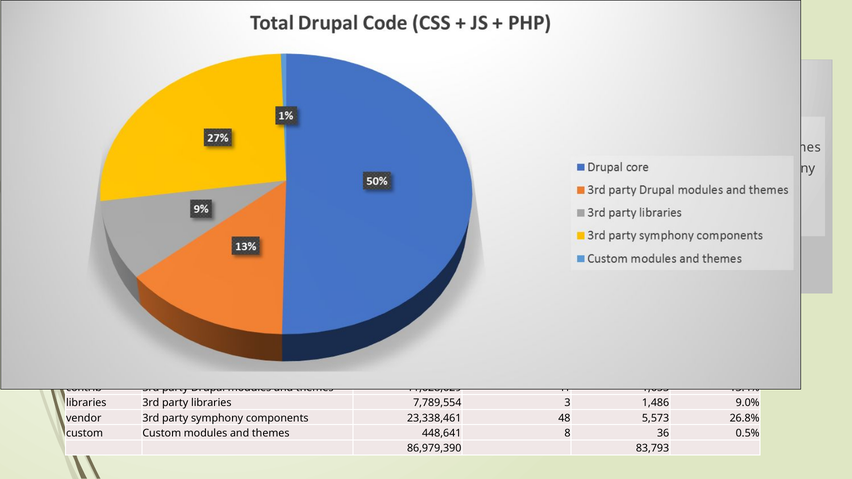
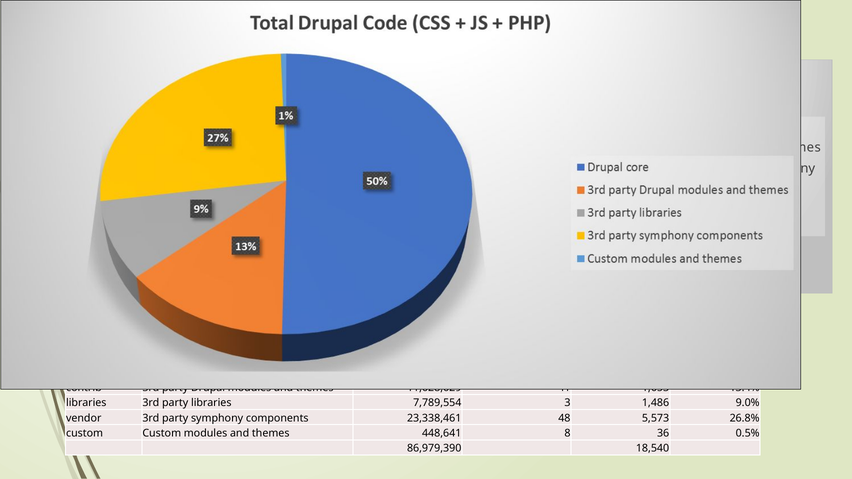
83,793: 83,793 -> 18,540 (653, 449)
